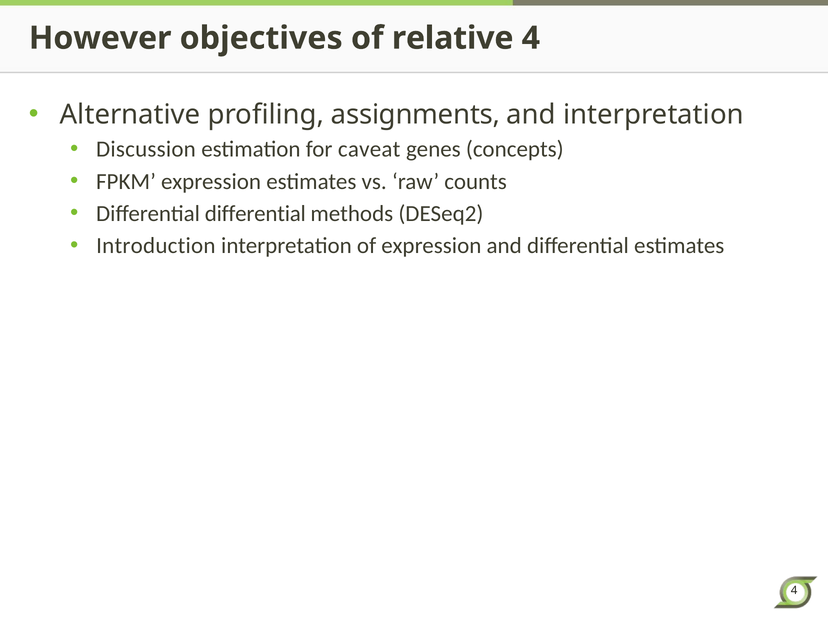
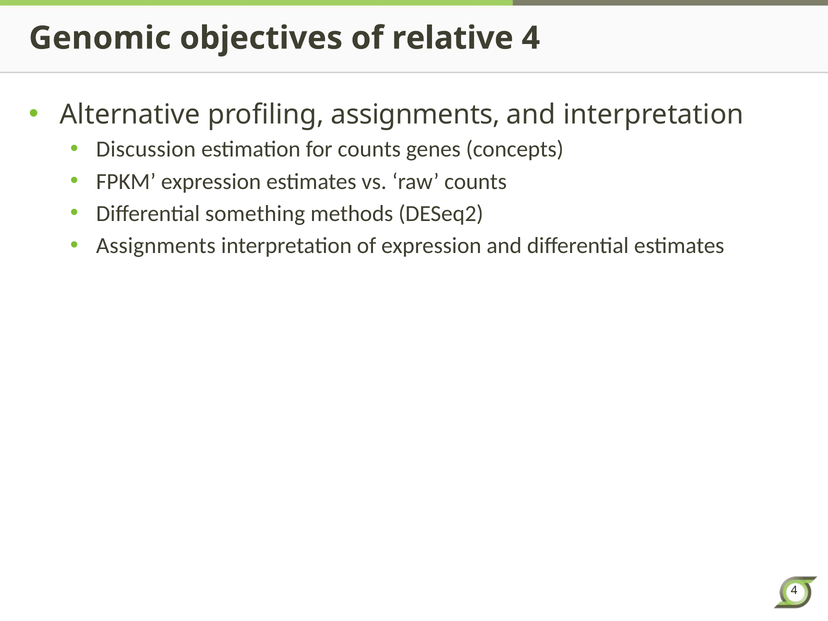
However: However -> Genomic (100, 38)
for caveat: caveat -> counts (369, 149)
Differential differential: differential -> something (255, 214)
Introduction: Introduction -> Assignments (156, 246)
